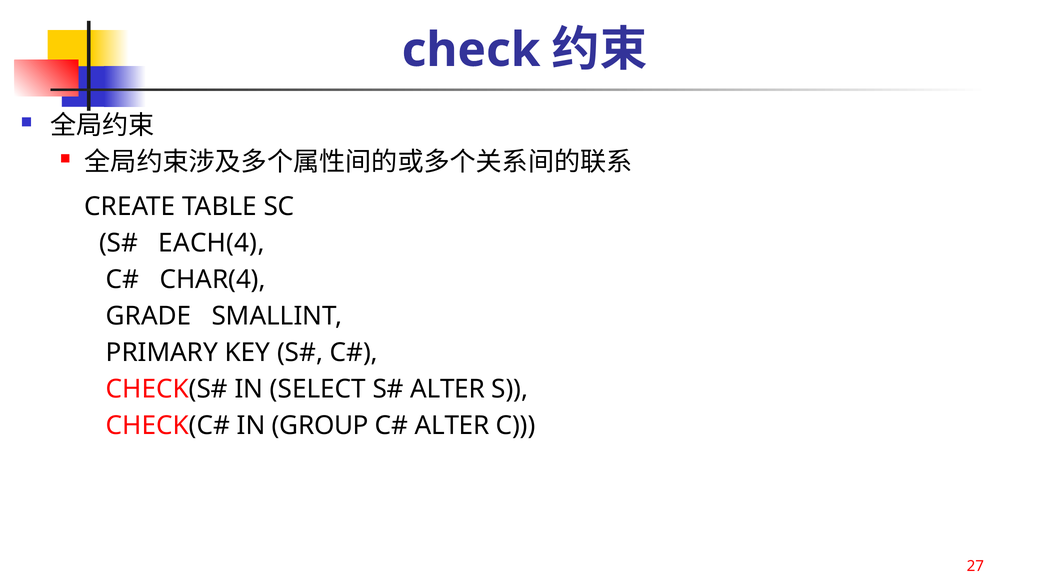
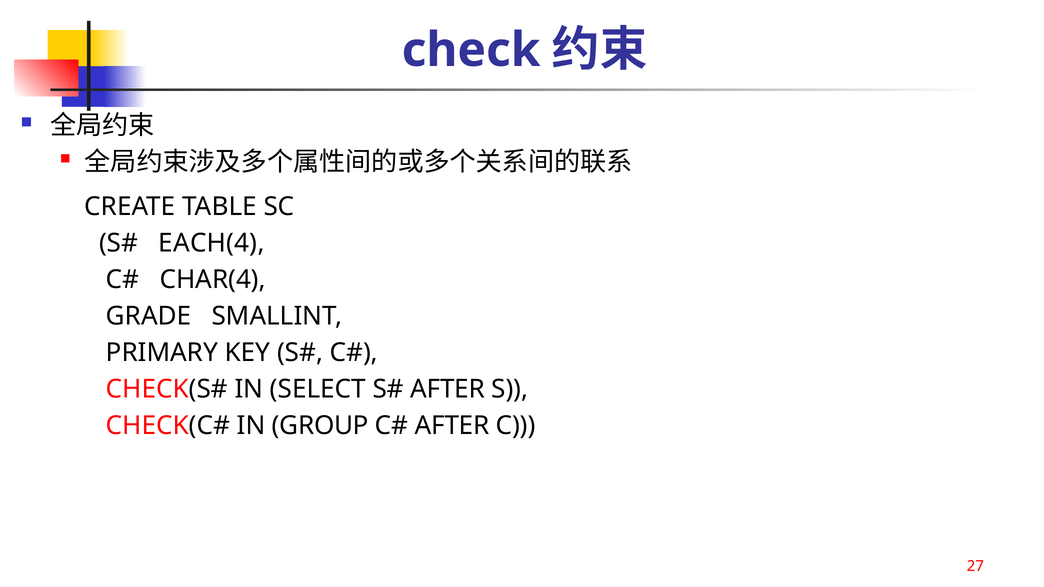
ALTER: ALTER -> AFTER (448, 389)
ALTER: ALTER -> AFTER (452, 426)
